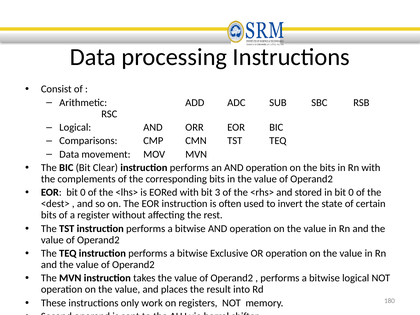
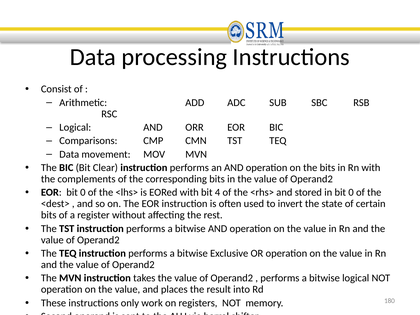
3: 3 -> 4 (218, 192)
